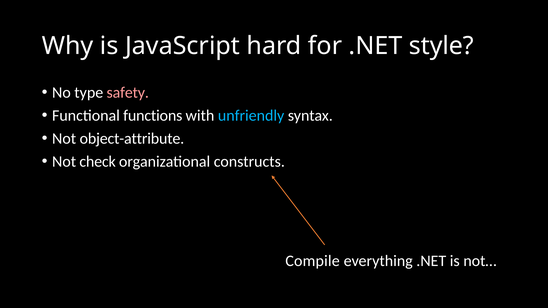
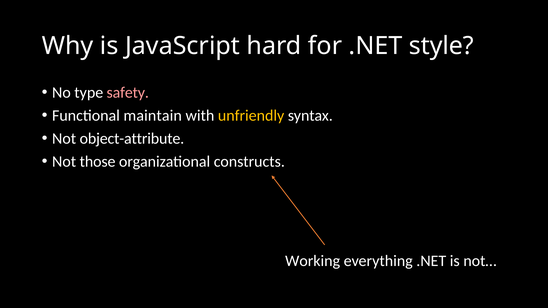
functions: functions -> maintain (153, 116)
unfriendly colour: light blue -> yellow (251, 116)
check: check -> those (98, 162)
Compile: Compile -> Working (313, 261)
